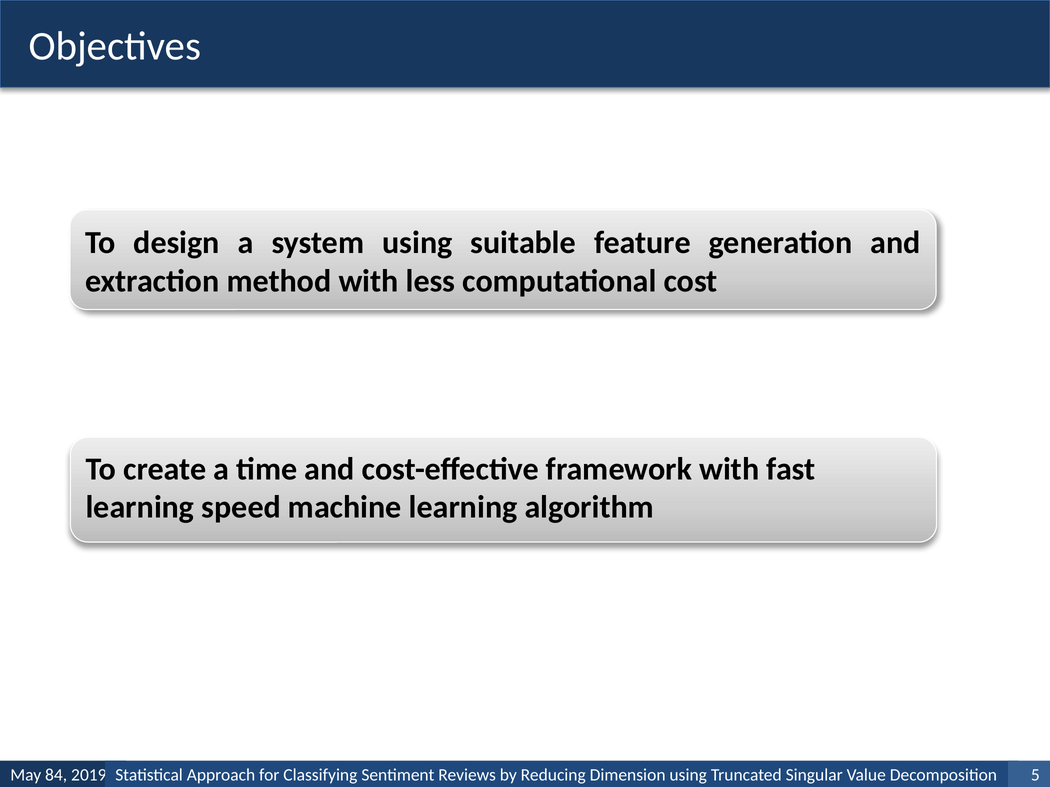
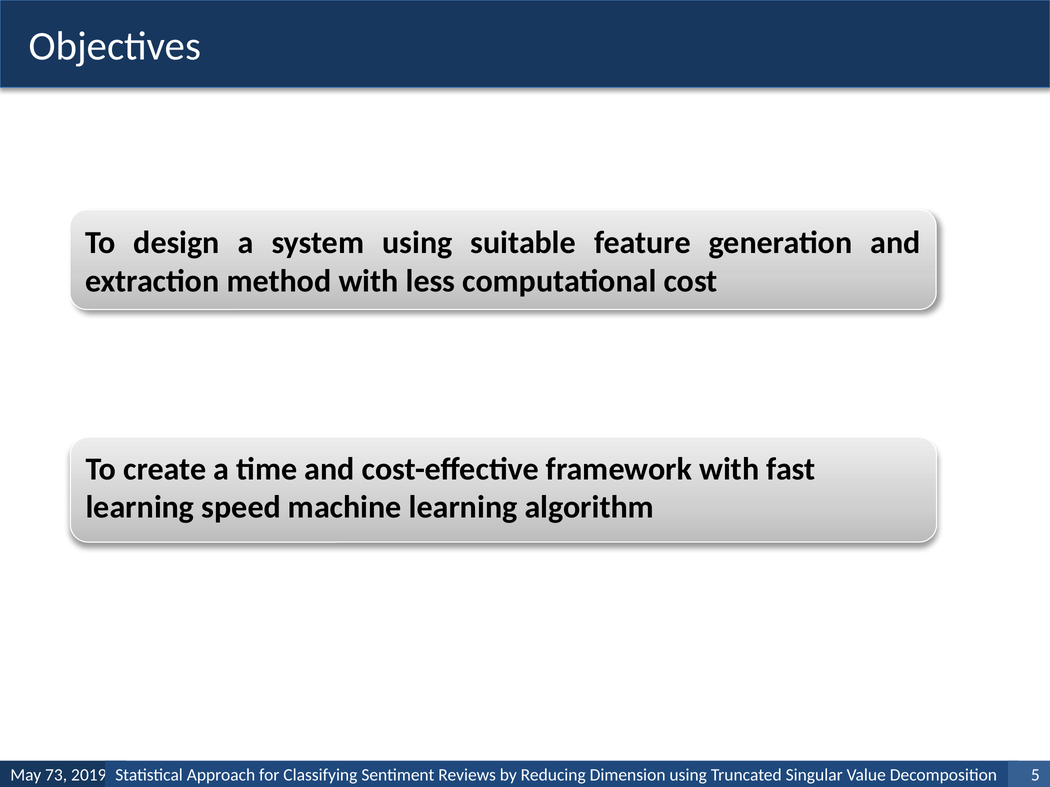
84: 84 -> 73 (56, 776)
